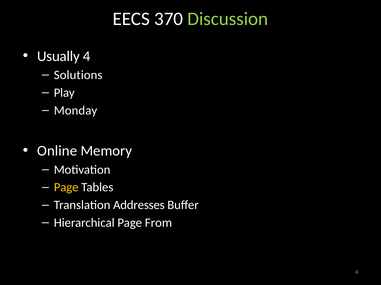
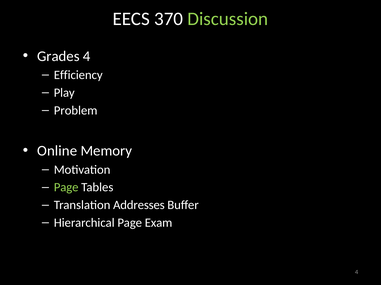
Usually: Usually -> Grades (58, 56)
Solutions: Solutions -> Efficiency (78, 75)
Monday: Monday -> Problem (76, 111)
Page colour: yellow -> light green (66, 188)
From: From -> Exam (159, 223)
